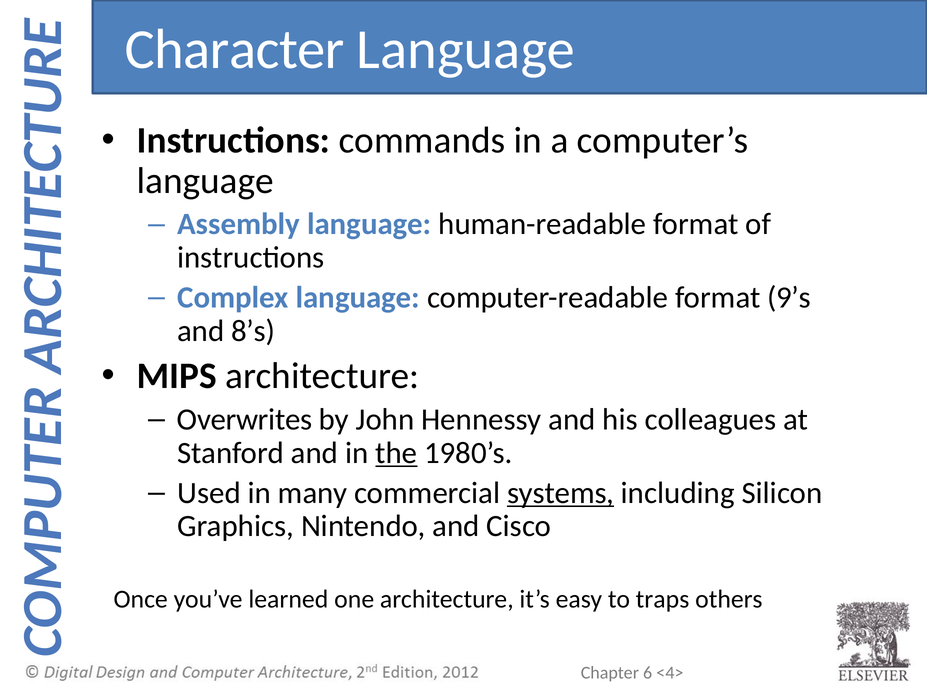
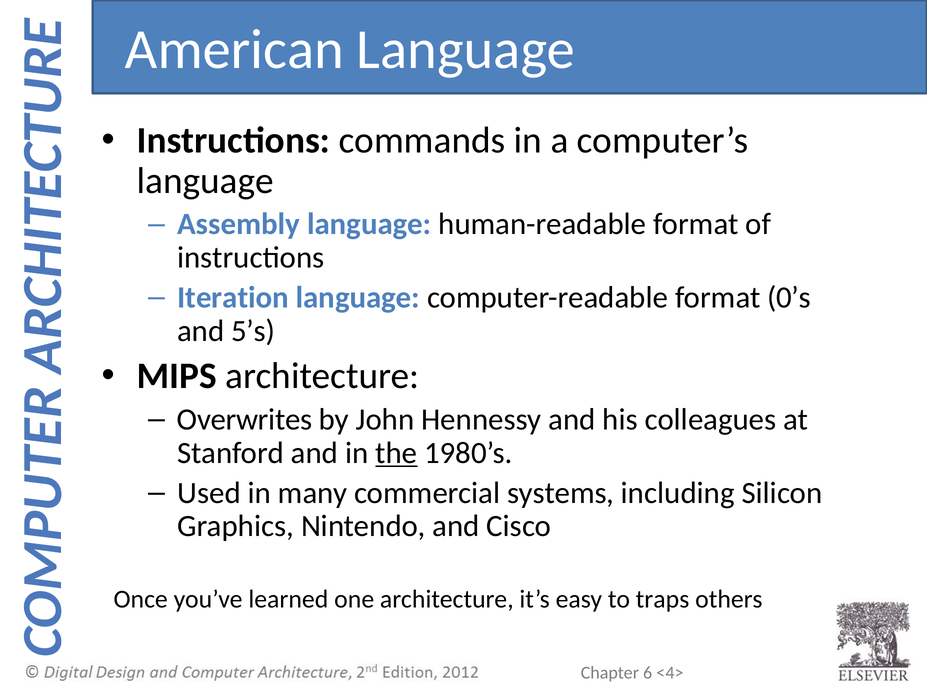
Character: Character -> American (234, 49)
Complex: Complex -> Iteration (233, 298)
9’s: 9’s -> 0’s (789, 298)
8’s: 8’s -> 5’s (253, 331)
systems underline: present -> none (561, 493)
